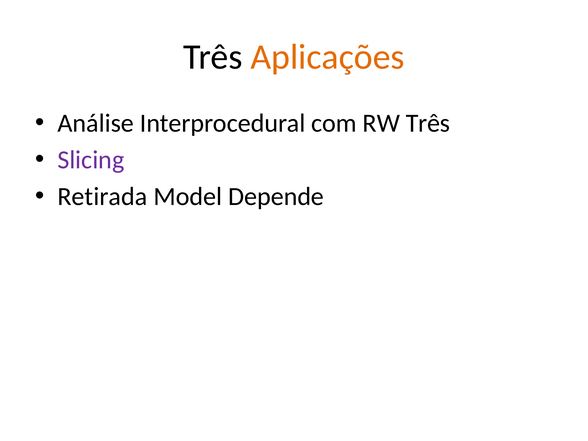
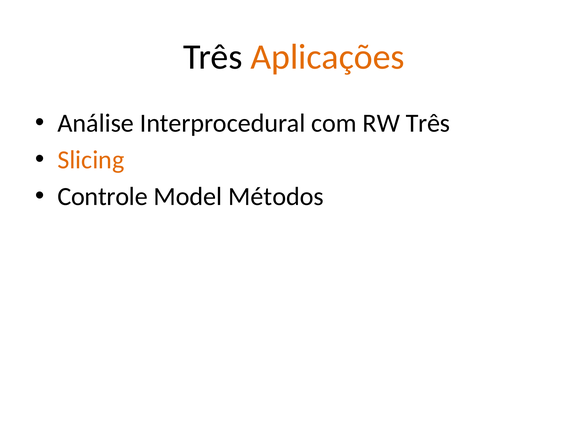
Slicing colour: purple -> orange (91, 160)
Retirada: Retirada -> Controle (103, 197)
Depende: Depende -> Métodos (276, 197)
